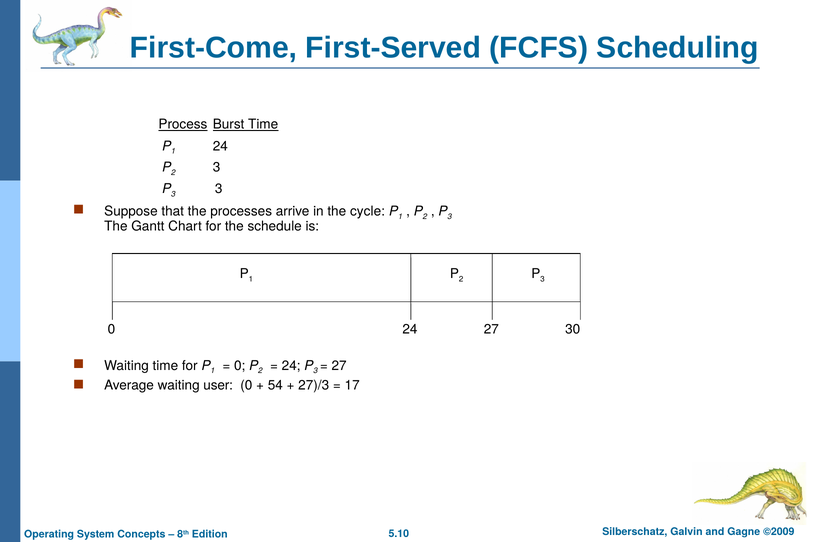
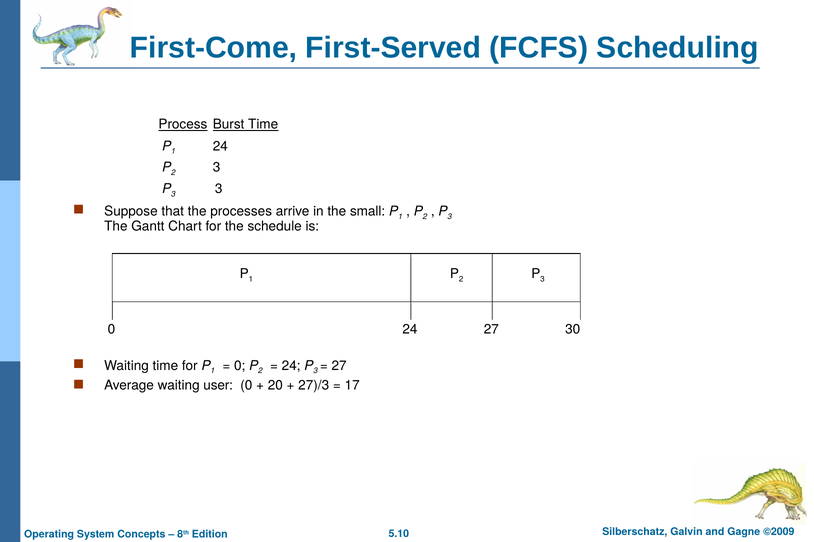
cycle: cycle -> small (368, 212)
54: 54 -> 20 (275, 386)
